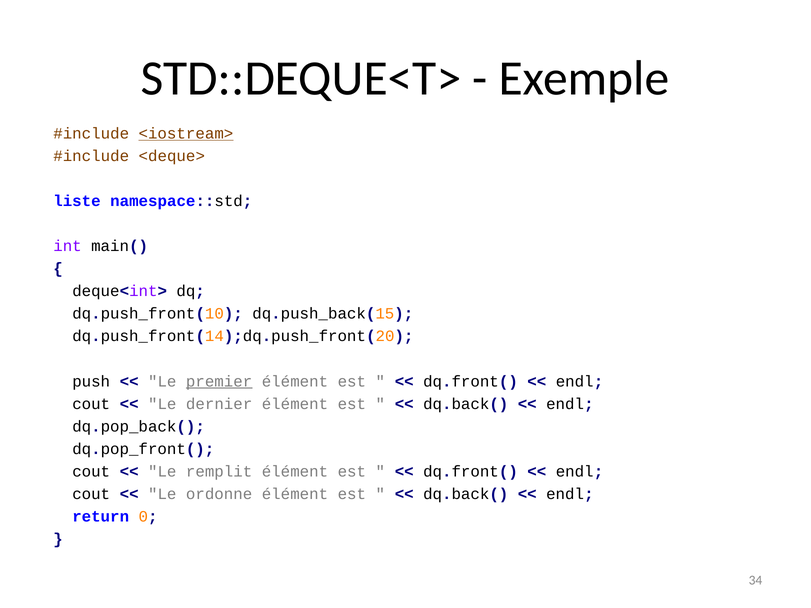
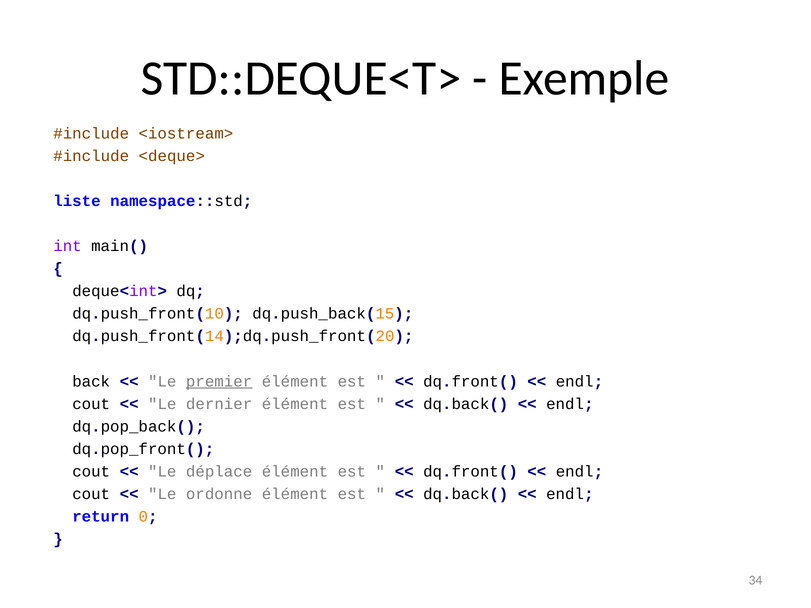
<iostream> underline: present -> none (186, 134)
push: push -> back (91, 381)
remplit: remplit -> déplace (219, 472)
